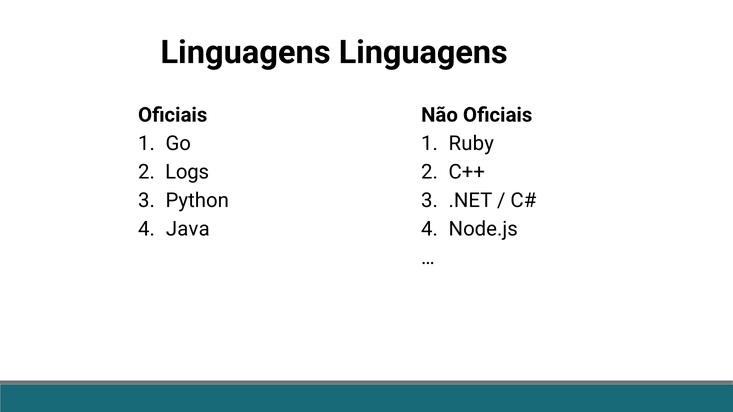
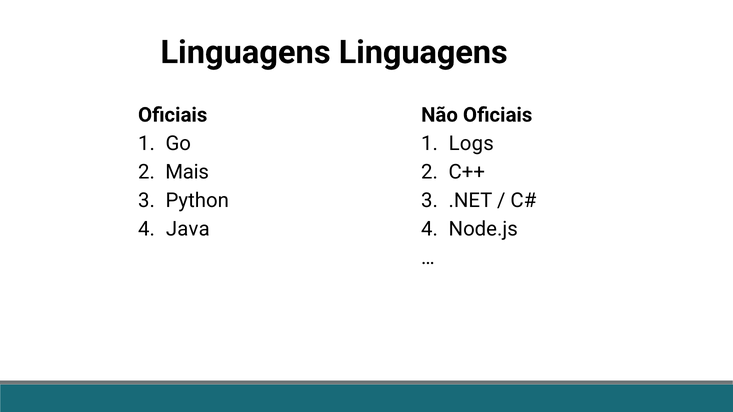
Ruby: Ruby -> Logs (471, 144)
Logs: Logs -> Mais (187, 172)
